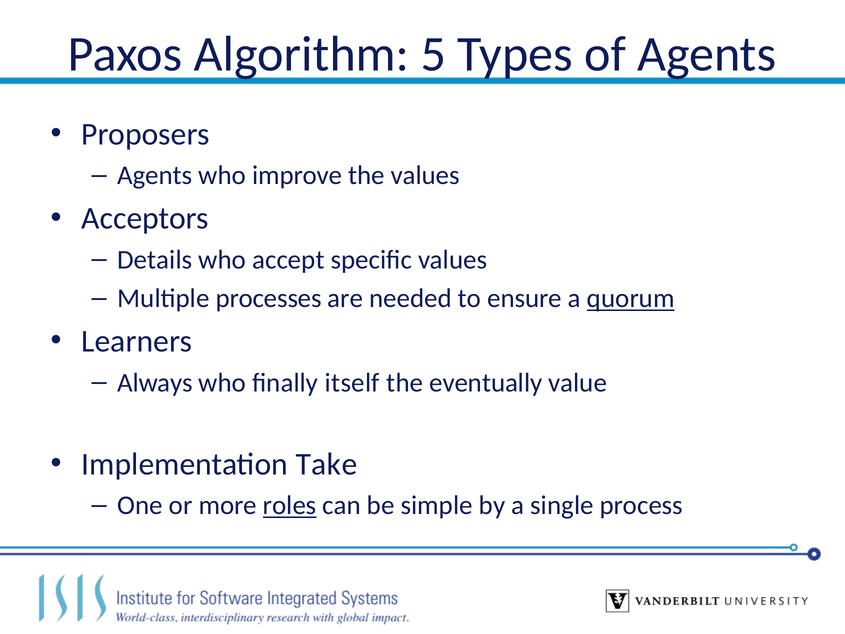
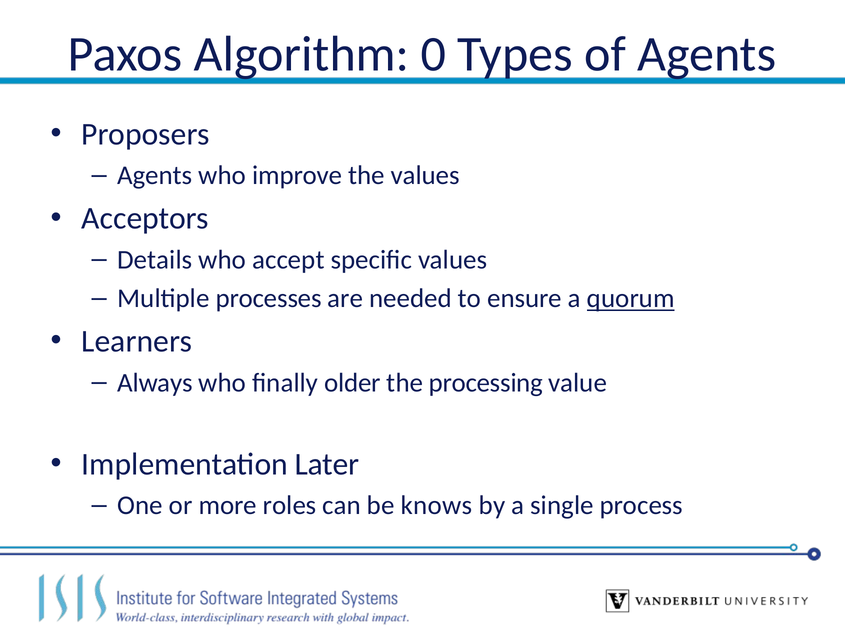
5: 5 -> 0 (433, 54)
itself: itself -> older (353, 382)
eventually: eventually -> processing (486, 382)
Take: Take -> Later (327, 464)
roles underline: present -> none (290, 505)
simple: simple -> knows (437, 505)
